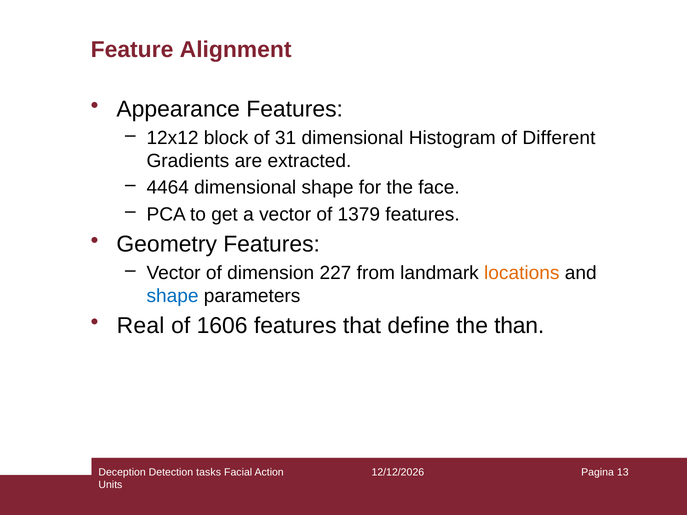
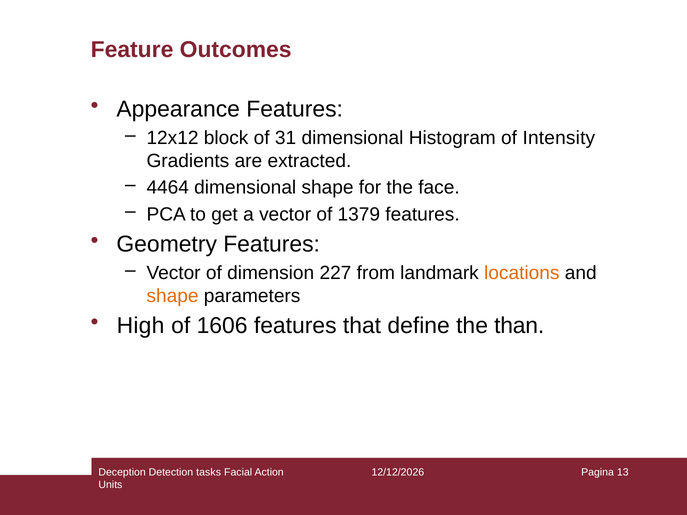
Alignment: Alignment -> Outcomes (236, 50)
Different: Different -> Intensity (559, 138)
shape colour: blue -> orange (173, 296)
Real: Real -> High (141, 326)
